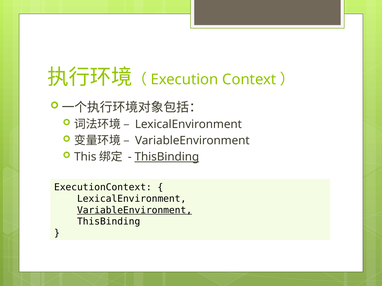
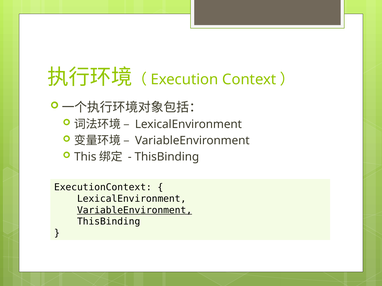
ThisBinding underline: present -> none (167, 157)
